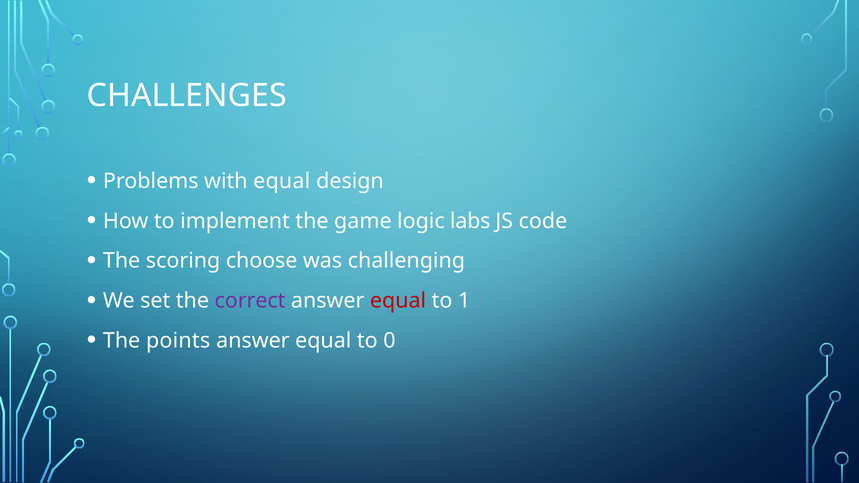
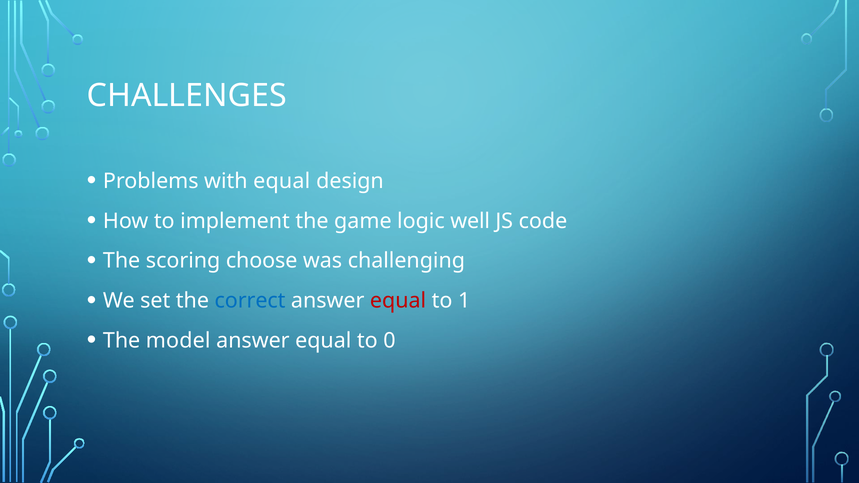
labs: labs -> well (470, 221)
correct colour: purple -> blue (250, 301)
points: points -> model (178, 341)
